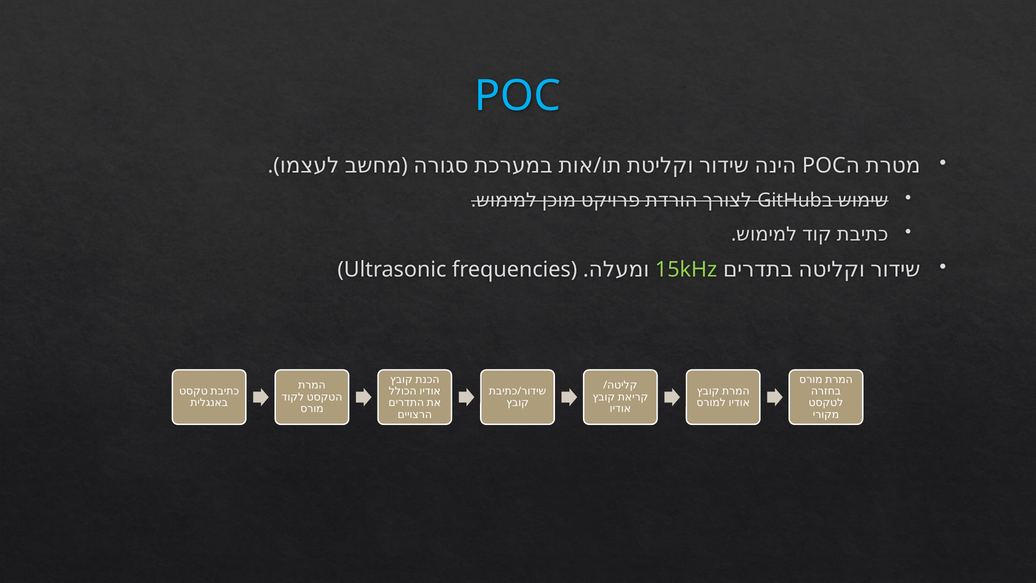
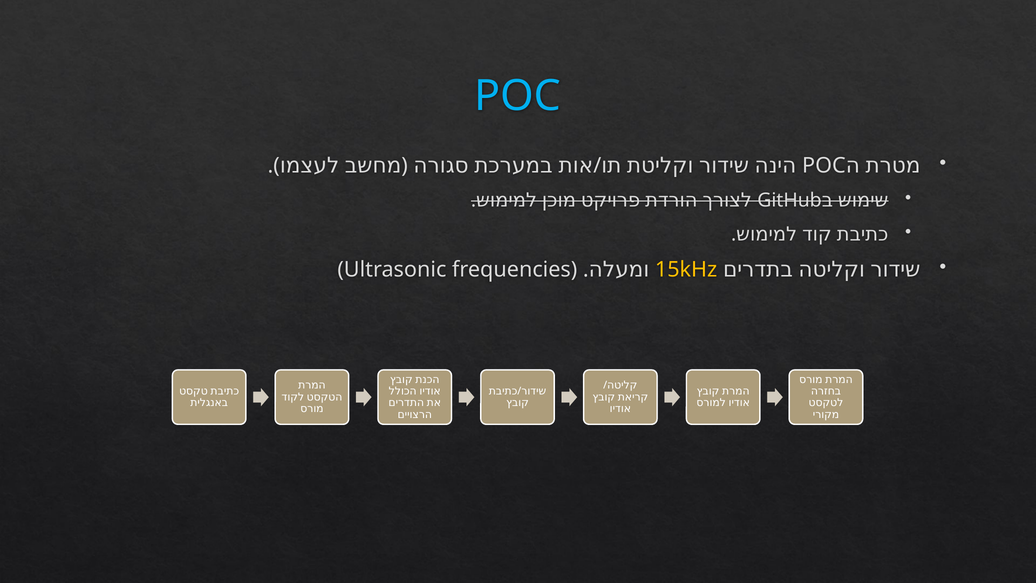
15kHz colour: light green -> yellow (686, 270)
